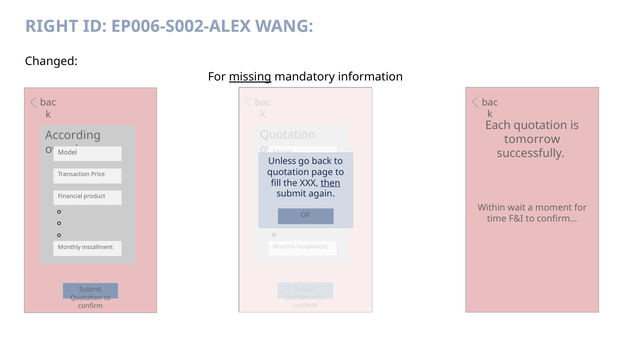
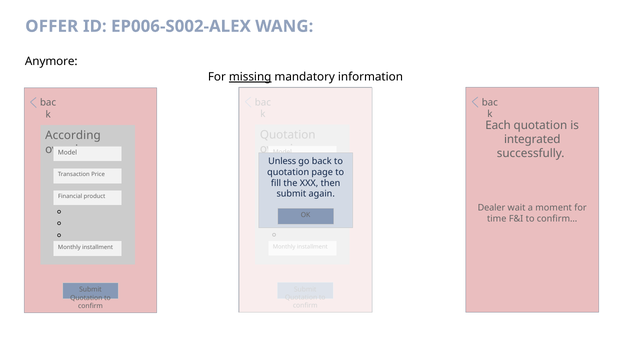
RIGHT: RIGHT -> OFFER (52, 26)
Changed: Changed -> Anymore (51, 61)
tomorrow: tomorrow -> integrated (532, 140)
then underline: present -> none (330, 183)
Within: Within -> Dealer (491, 208)
